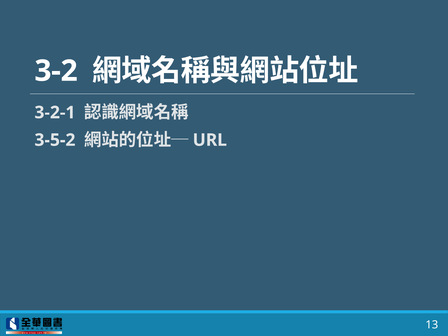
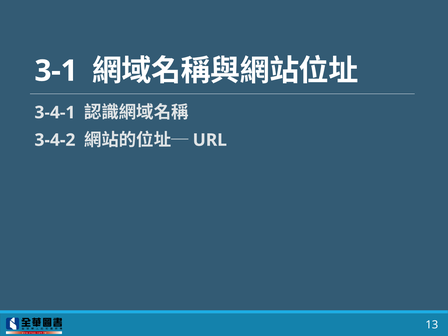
3-2: 3-2 -> 3-1 (56, 71)
3-2-1: 3-2-1 -> 3-4-1 (55, 113)
3-5-2: 3-5-2 -> 3-4-2 (55, 140)
